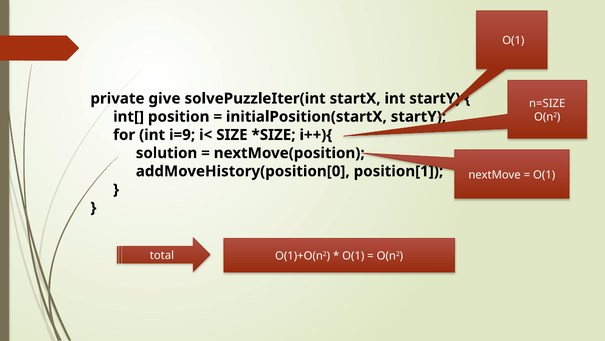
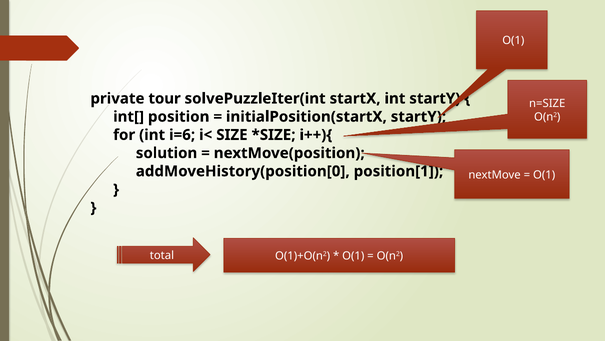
give: give -> tour (165, 98)
i=9: i=9 -> i=6 (182, 135)
